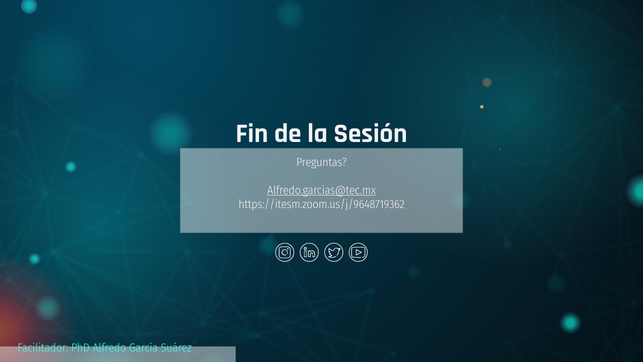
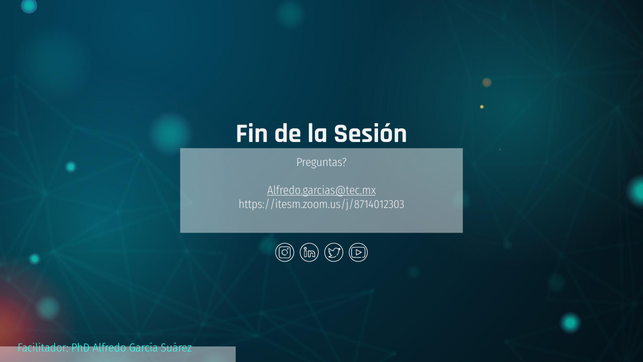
https://itesm.zoom.us/j/9648719362: https://itesm.zoom.us/j/9648719362 -> https://itesm.zoom.us/j/8714012303 (322, 204)
